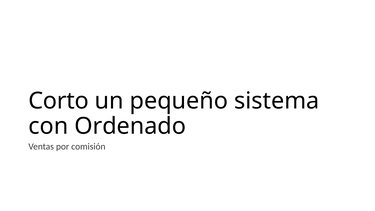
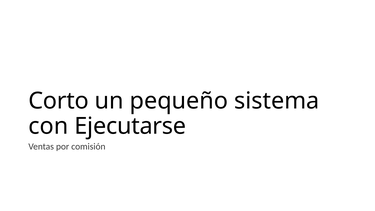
Ordenado: Ordenado -> Ejecutarse (130, 126)
